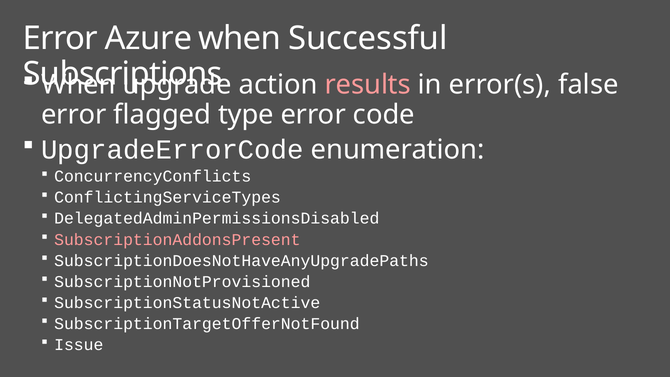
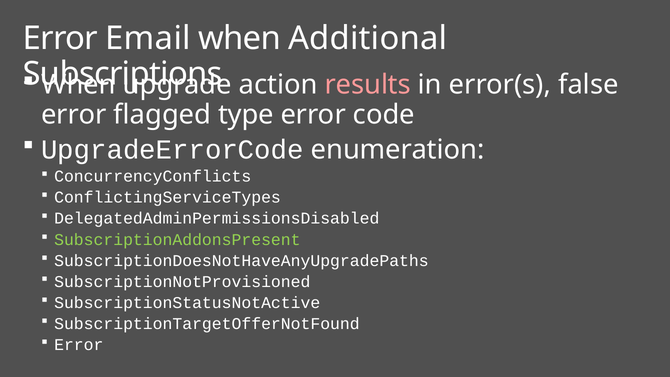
Azure: Azure -> Email (148, 38)
Successful: Successful -> Additional (368, 38)
SubscriptionAddonsPresent colour: pink -> light green (177, 239)
Issue: Issue -> Error (79, 344)
